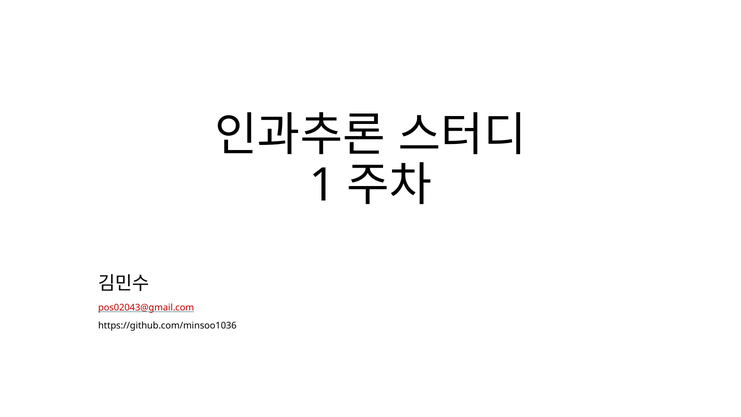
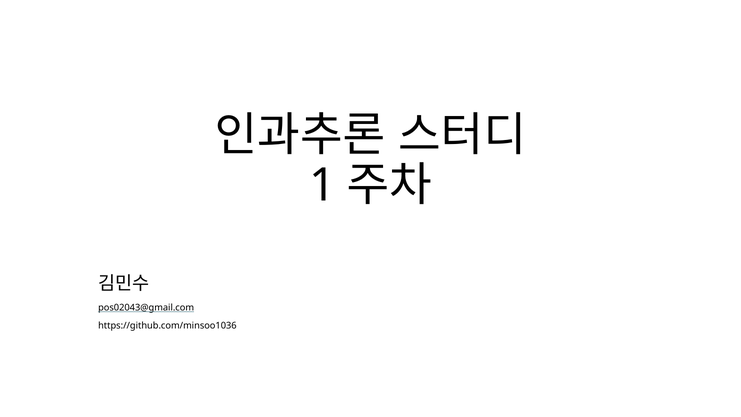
pos02043@gmail.com colour: red -> black (146, 307)
